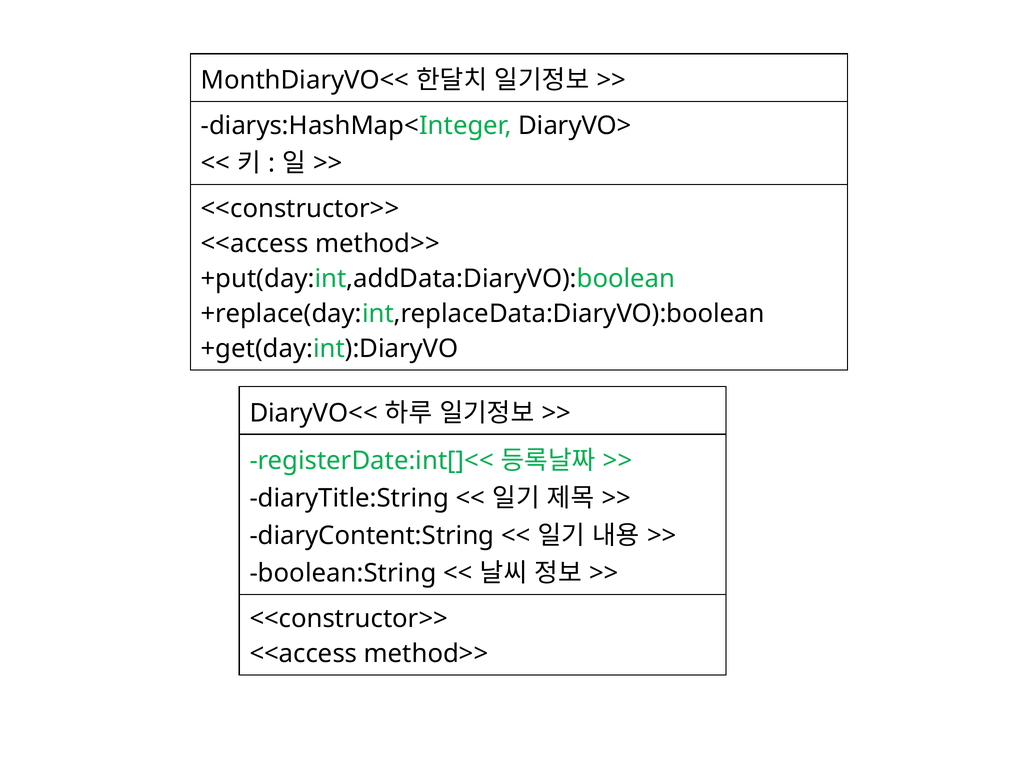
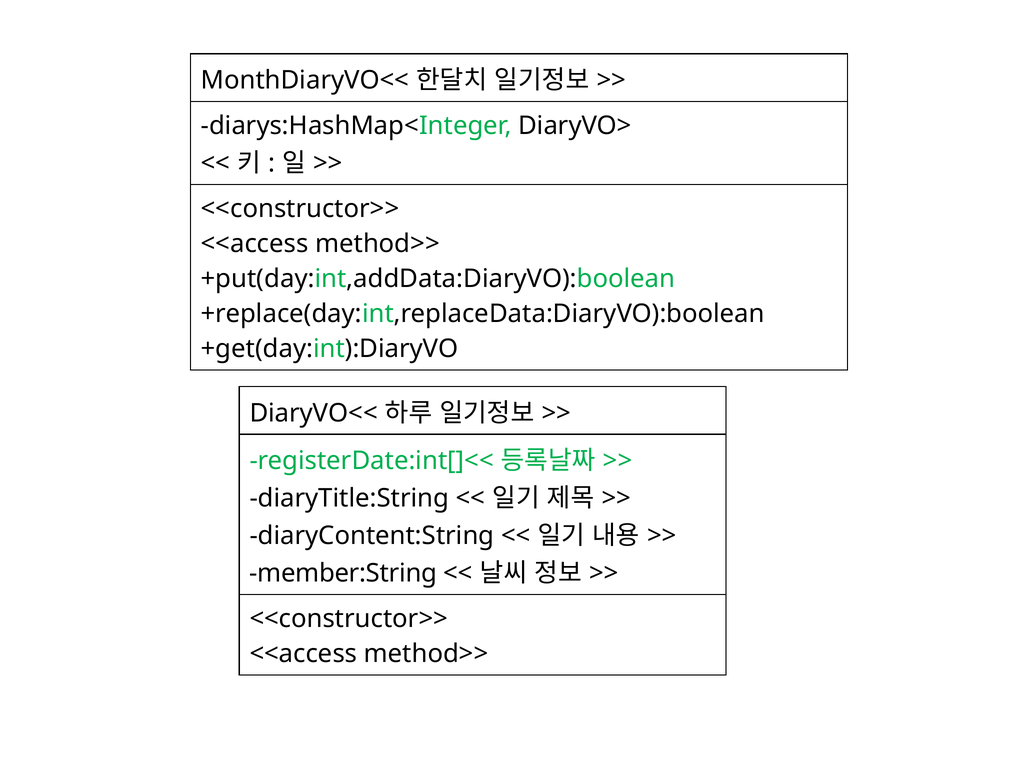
boolean:String: boolean:String -> member:String (343, 573)
